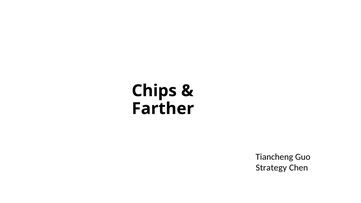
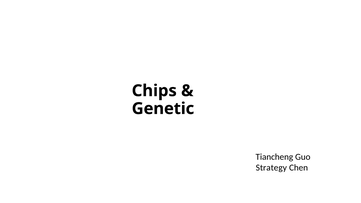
Farther: Farther -> Genetic (163, 109)
